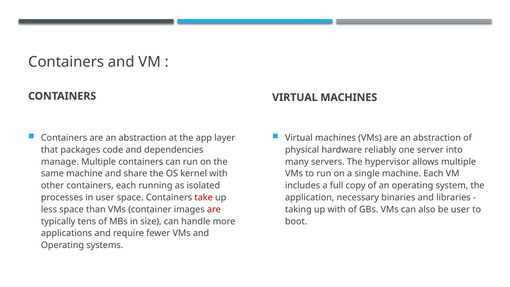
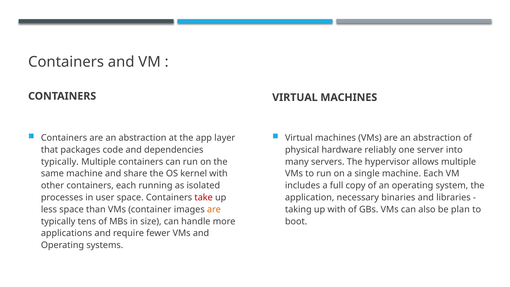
manage: manage -> typically (60, 162)
are colour: red -> orange (214, 209)
be user: user -> plan (460, 209)
